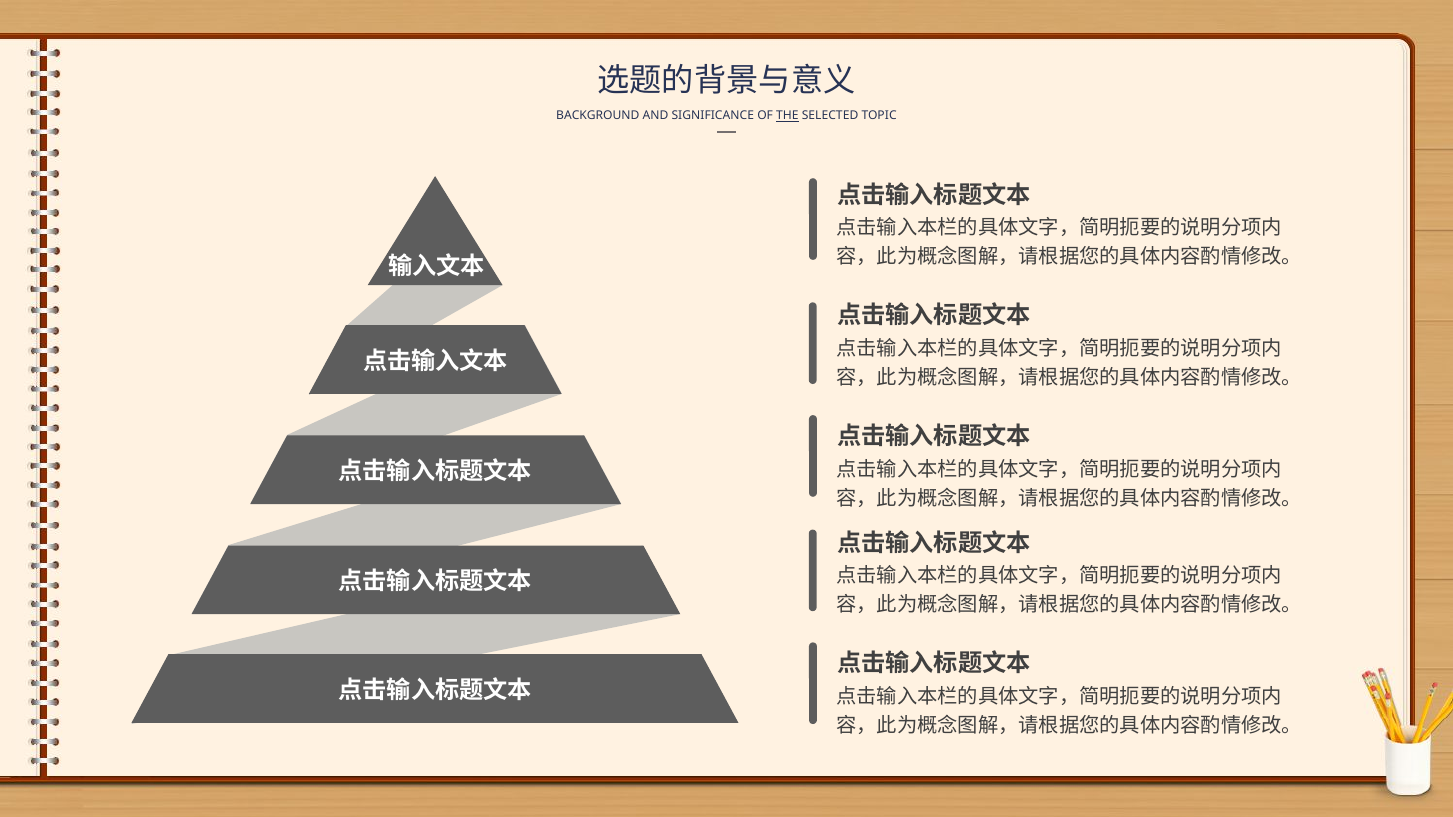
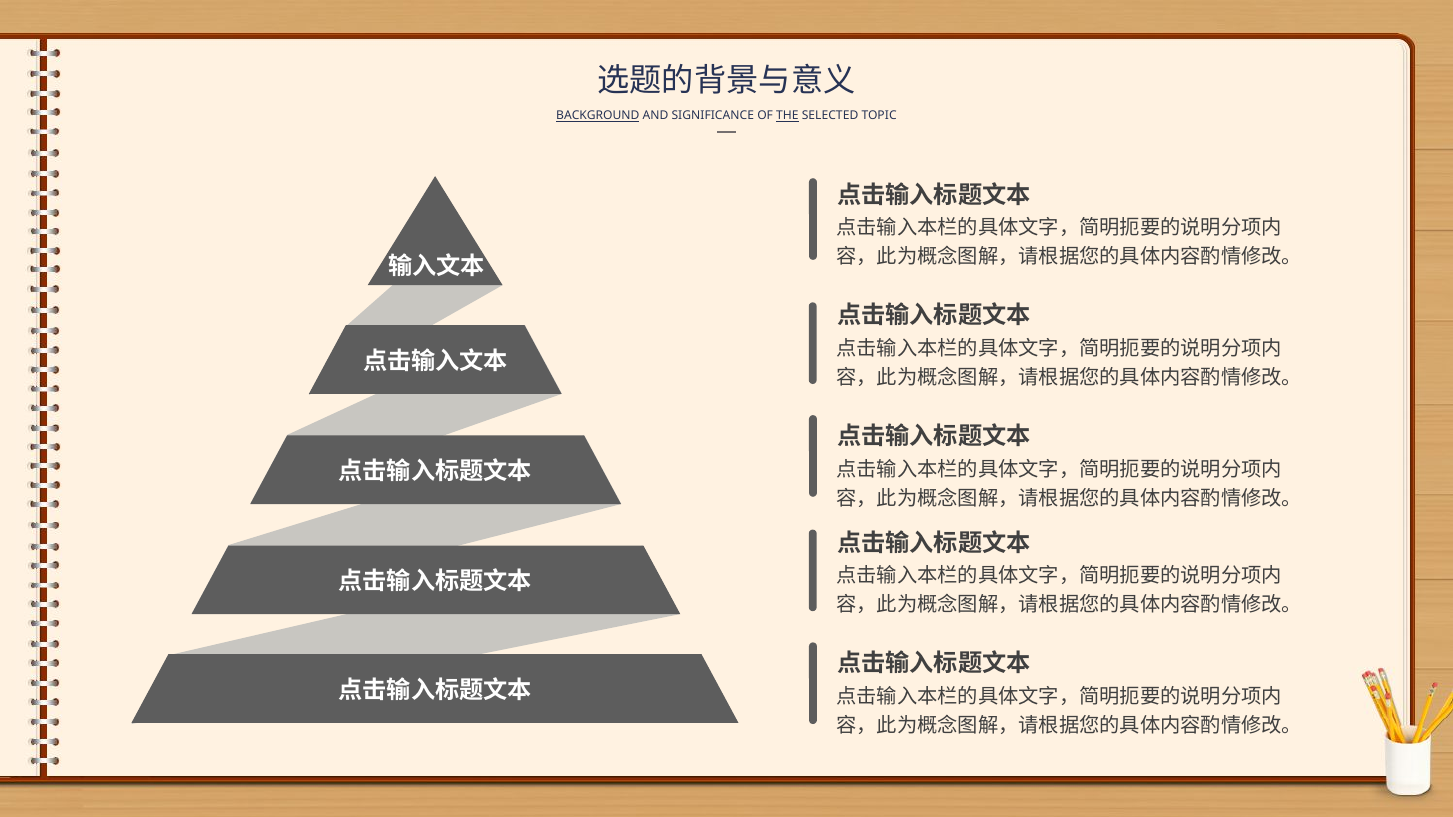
BACKGROUND underline: none -> present (598, 116)
